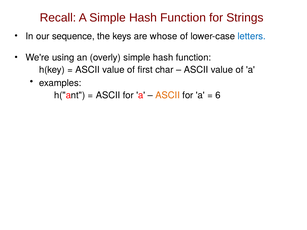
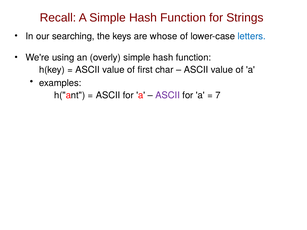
sequence: sequence -> searching (73, 36)
ASCII colour: orange -> purple (168, 95)
6: 6 -> 7 (218, 95)
